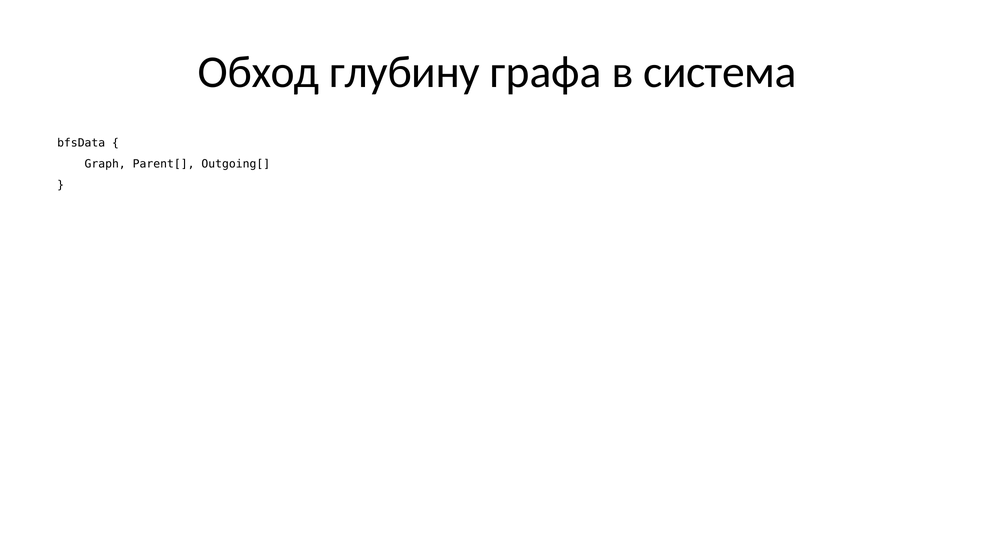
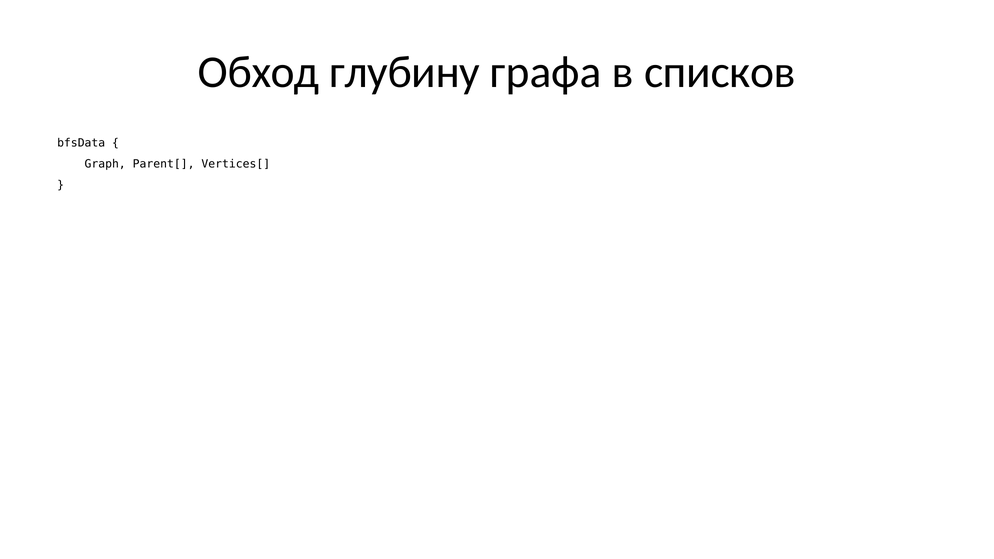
система: система -> списков (720, 72)
Outgoing[: Outgoing[ -> Vertices[ (236, 164)
